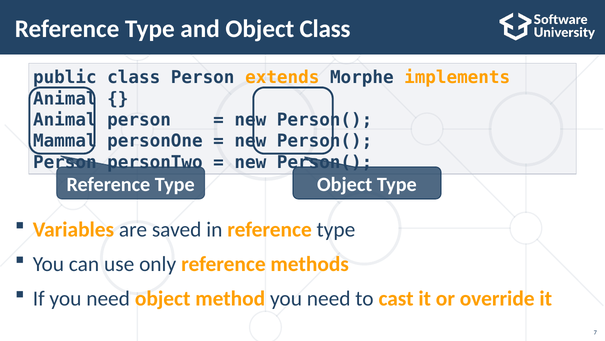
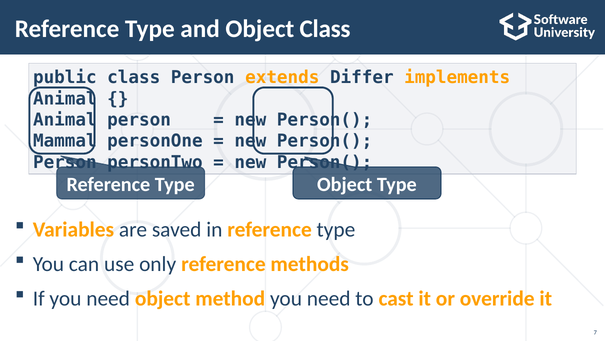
Morphe: Morphe -> Differ (362, 77)
